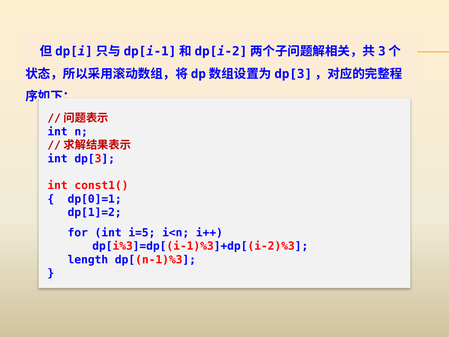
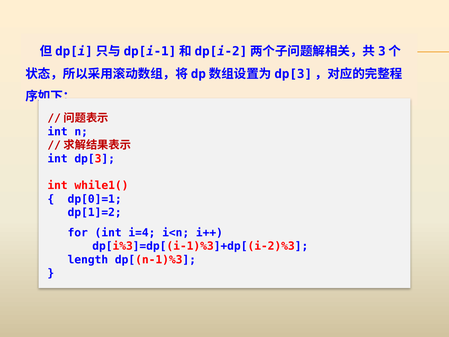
const1(: const1( -> while1( (101, 185)
i=5: i=5 -> i=4 (142, 233)
